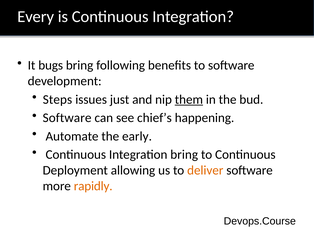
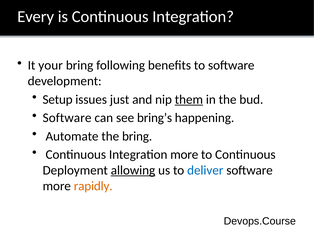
bugs: bugs -> your (51, 65)
Steps: Steps -> Setup (58, 99)
chief’s: chief’s -> bring’s (155, 118)
the early: early -> bring (137, 136)
Integration bring: bring -> more (184, 154)
allowing underline: none -> present (133, 170)
deliver colour: orange -> blue (205, 170)
